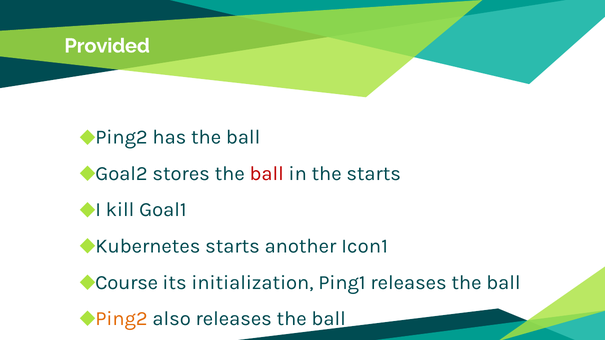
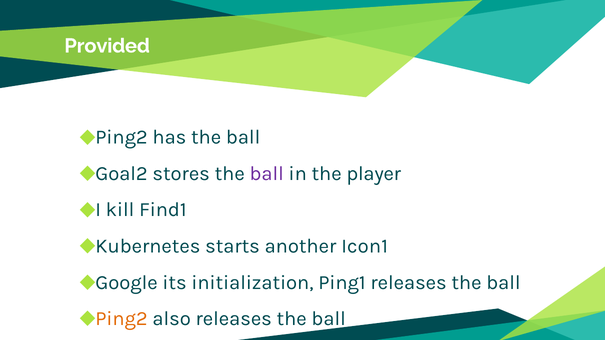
ball colour: red -> purple (267, 174)
the starts: starts -> player (374, 174)
Goal1: Goal1 -> Find1 (163, 210)
Course: Course -> Google (127, 283)
